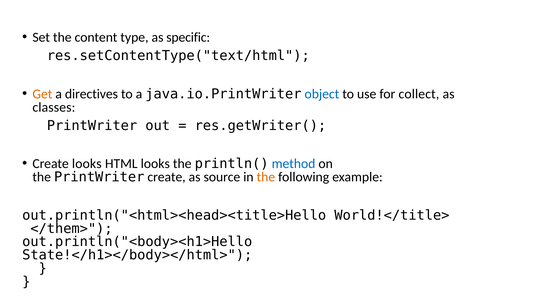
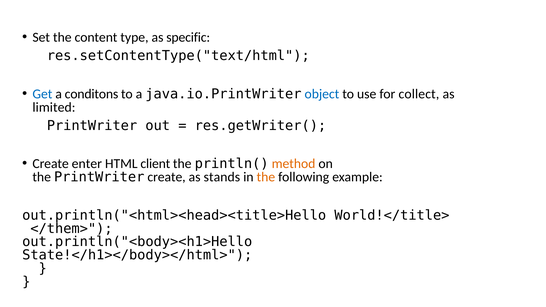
Get colour: orange -> blue (42, 94)
directives: directives -> conditons (92, 94)
classes: classes -> limited (54, 107)
Create looks: looks -> enter (87, 164)
HTML looks: looks -> client (155, 164)
method colour: blue -> orange (294, 164)
source: source -> stands (222, 177)
